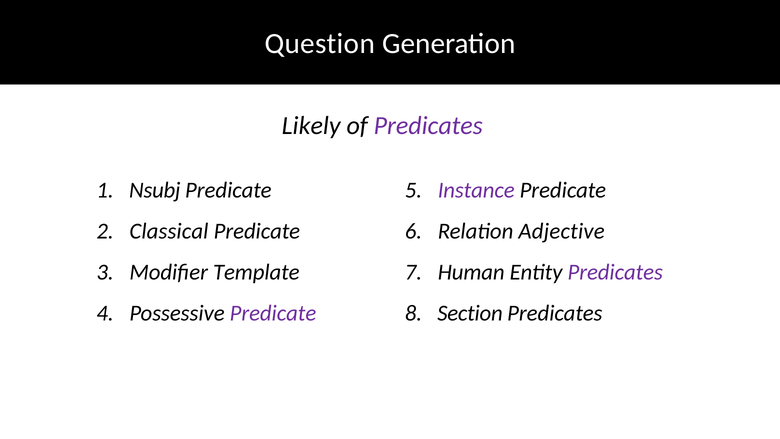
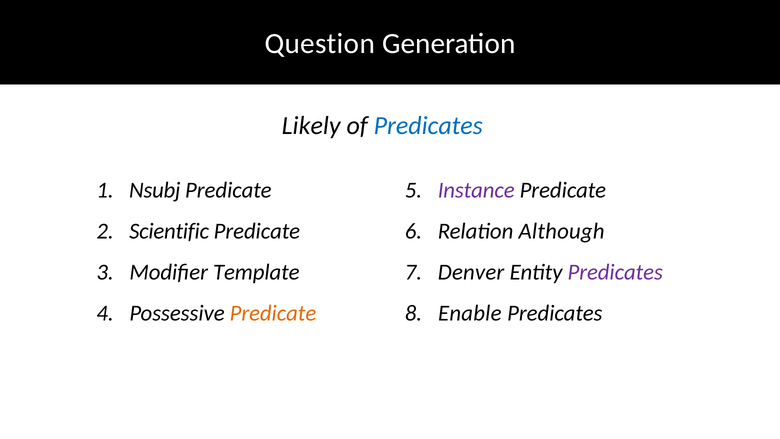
Predicates colour: purple -> blue (428, 126)
Classical: Classical -> Scientific (169, 231)
Adjective: Adjective -> Although (562, 231)
Human: Human -> Denver (471, 272)
Predicate colour: purple -> orange (273, 313)
Section: Section -> Enable (470, 313)
